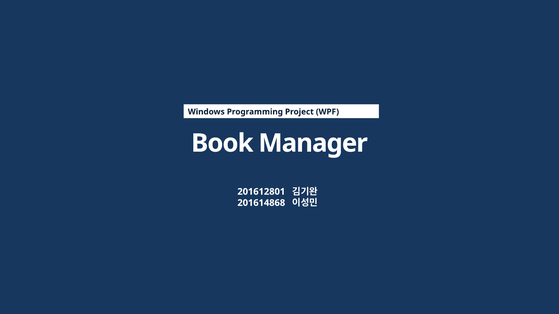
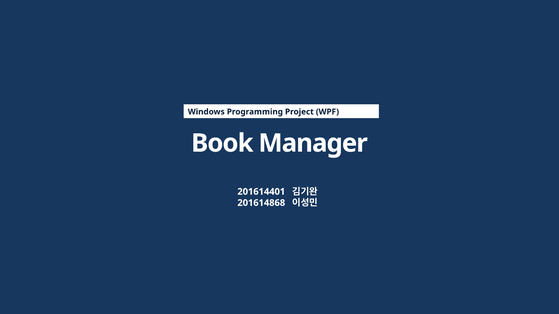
201612801: 201612801 -> 201614401 (261, 192)
